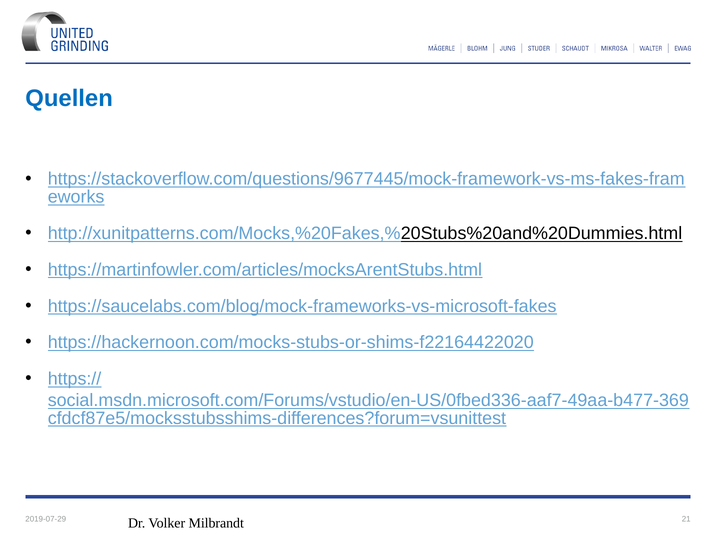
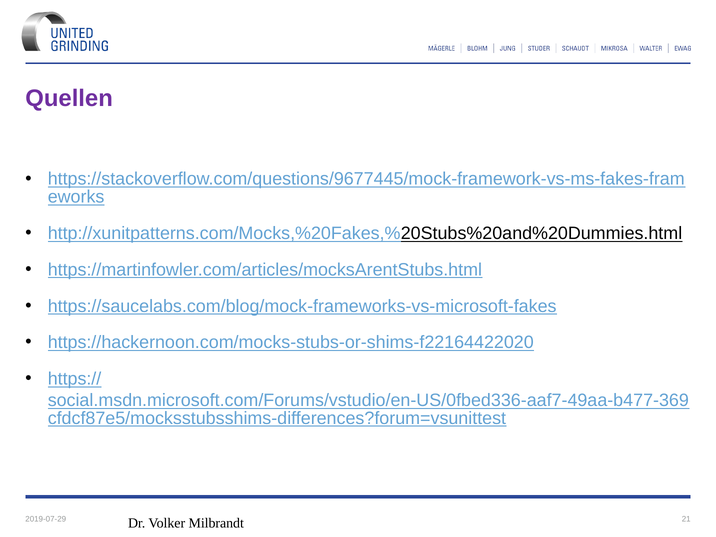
Quellen colour: blue -> purple (69, 98)
